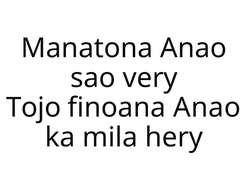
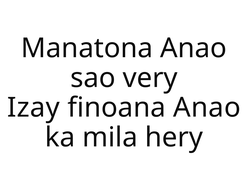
Tojo: Tojo -> Izay (33, 108)
